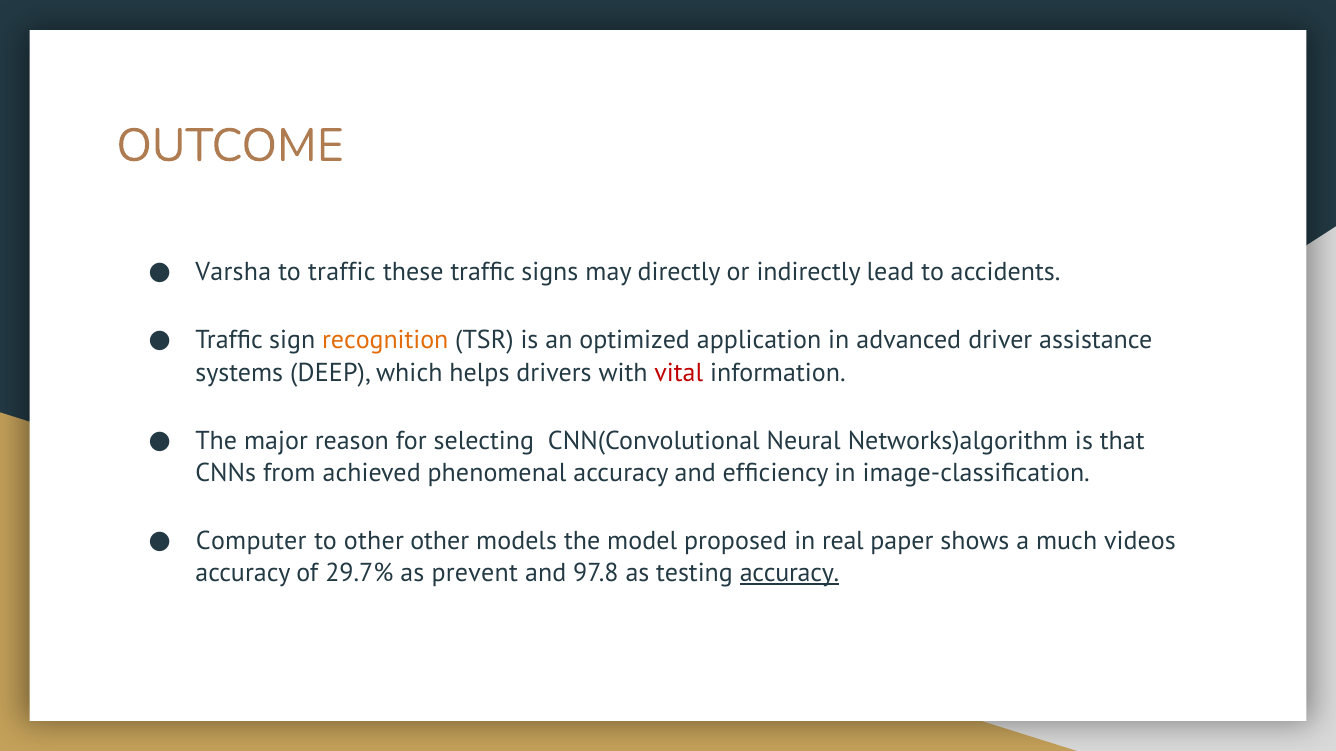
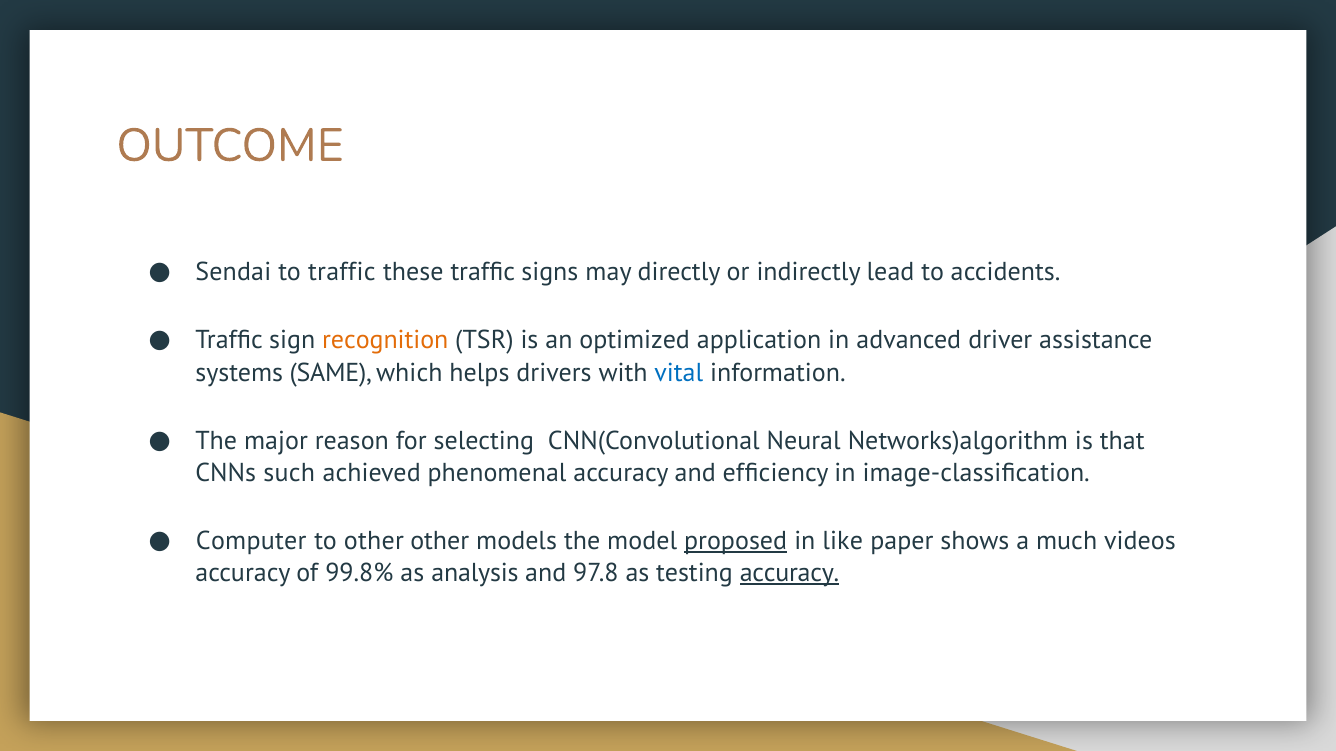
Varsha: Varsha -> Sendai (233, 273)
DEEP: DEEP -> SAME (331, 373)
vital colour: red -> blue (679, 373)
from: from -> such (289, 473)
proposed underline: none -> present (736, 541)
real: real -> like (843, 541)
29.7%: 29.7% -> 99.8% (359, 573)
prevent: prevent -> analysis (475, 573)
